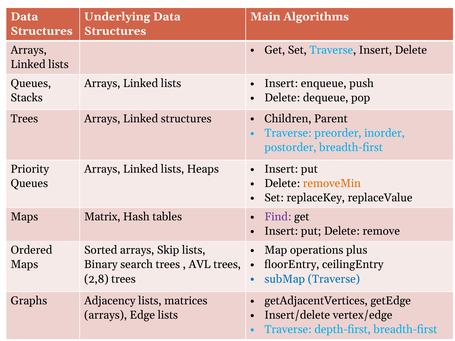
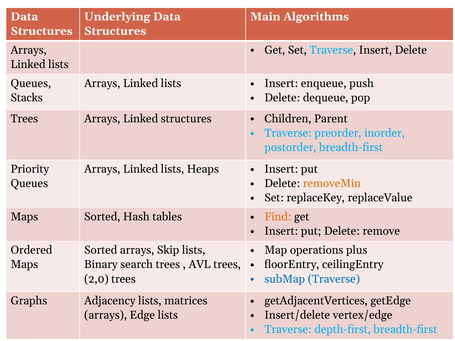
Matrix: Matrix -> Sorted (102, 217)
Find colour: purple -> orange (278, 217)
2,8: 2,8 -> 2,0 (96, 279)
